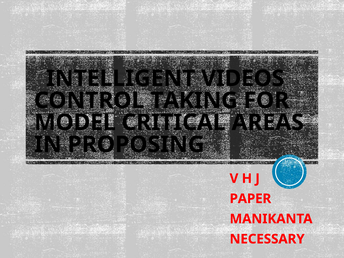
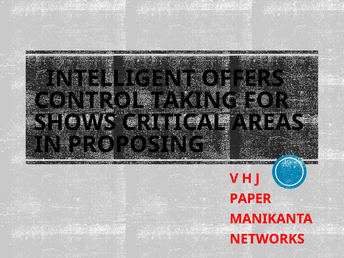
VIDEOS: VIDEOS -> OFFERS (243, 78)
MODEL: MODEL -> SHOWS (75, 122)
NECESSARY: NECESSARY -> NETWORKS (267, 239)
